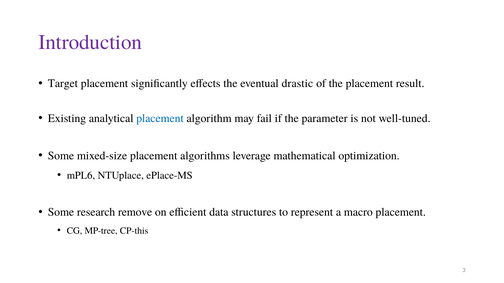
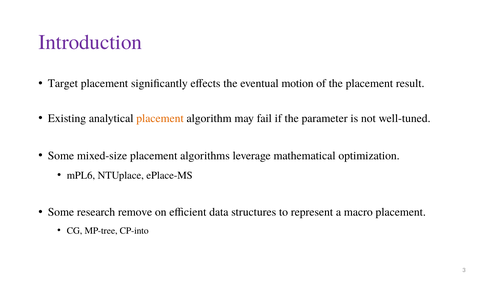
drastic: drastic -> motion (298, 84)
placement colour: blue -> orange (160, 118)
CP-this: CP-this -> CP-into (134, 231)
